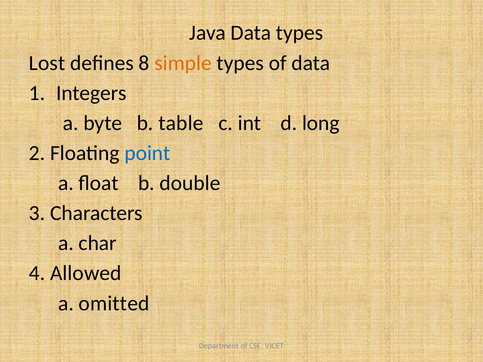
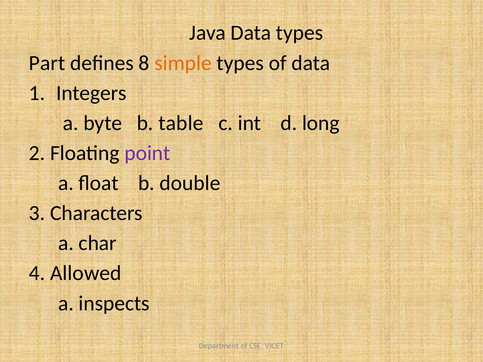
Lost: Lost -> Part (47, 63)
point colour: blue -> purple (147, 153)
omitted: omitted -> inspects (114, 303)
